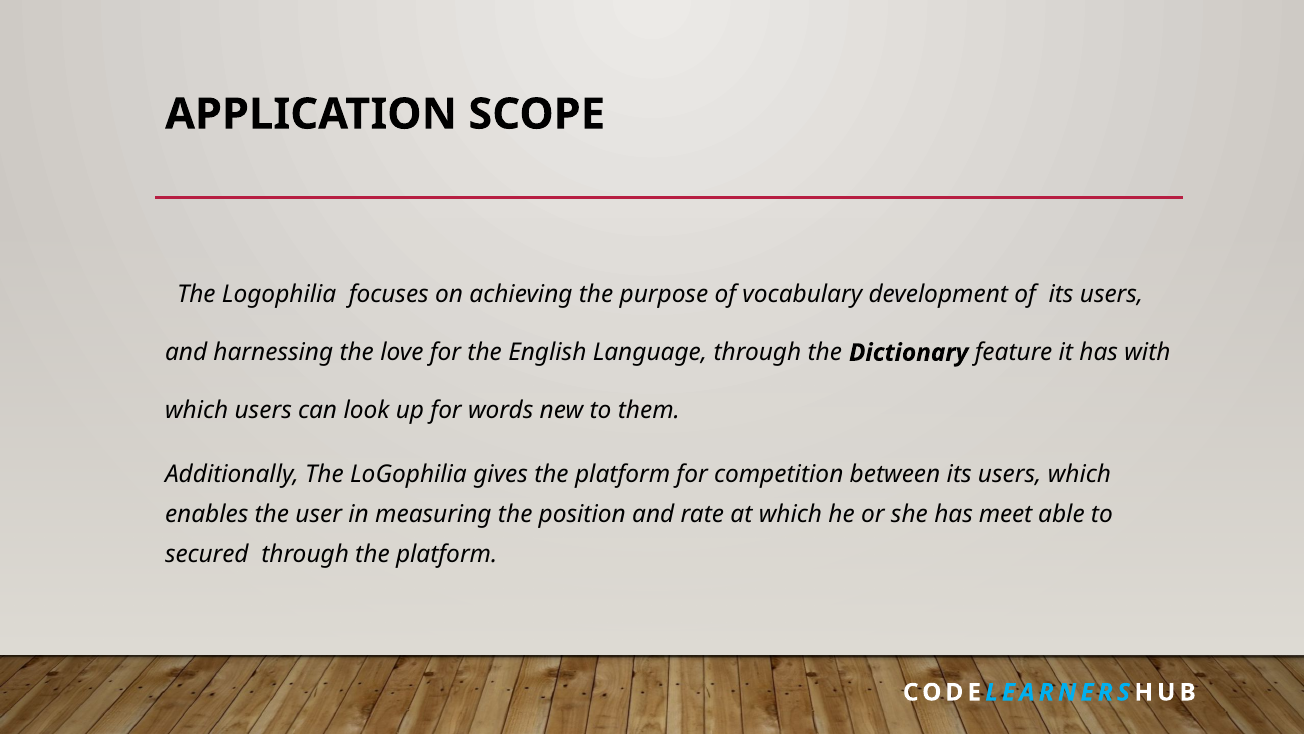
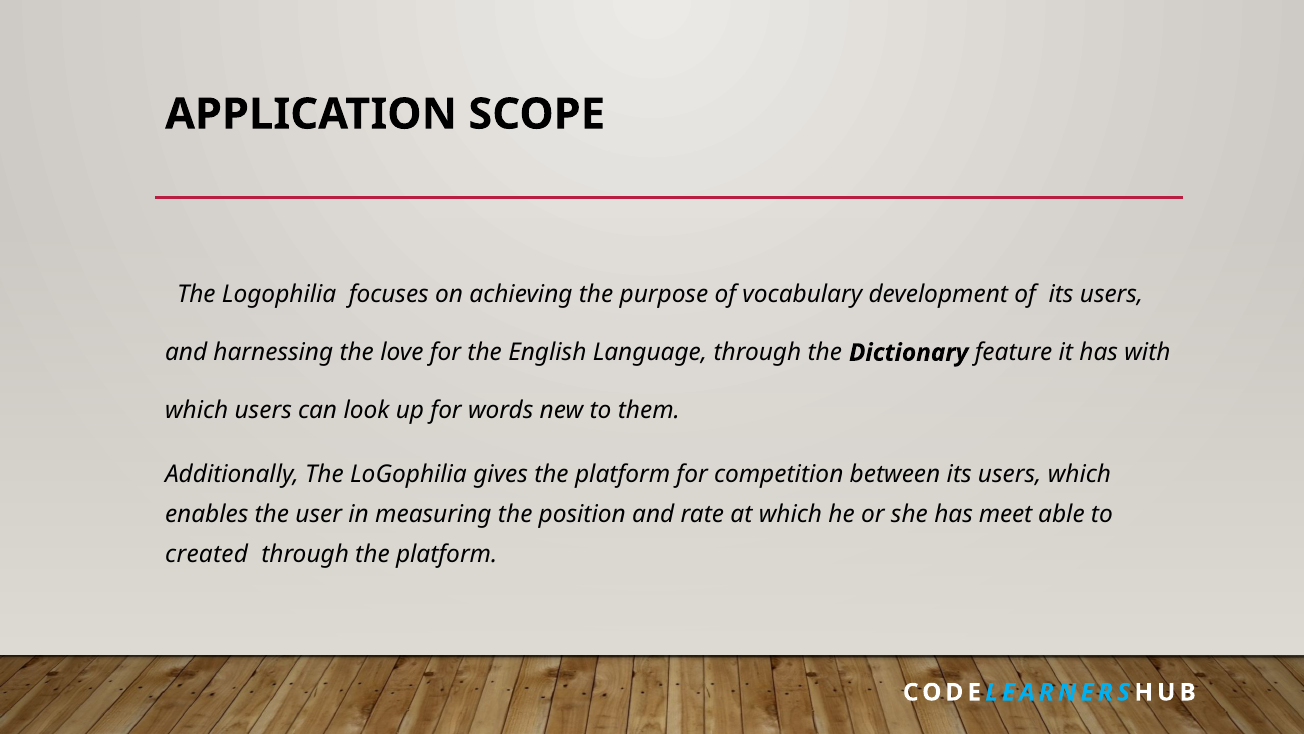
secured: secured -> created (207, 554)
